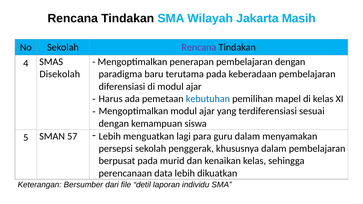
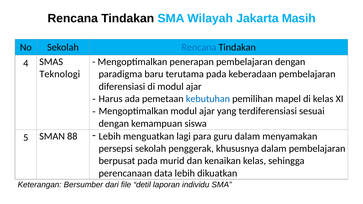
Rencana colour: purple -> blue (199, 47)
Disekolah: Disekolah -> Teknologi (60, 74)
57: 57 -> 88 (72, 136)
